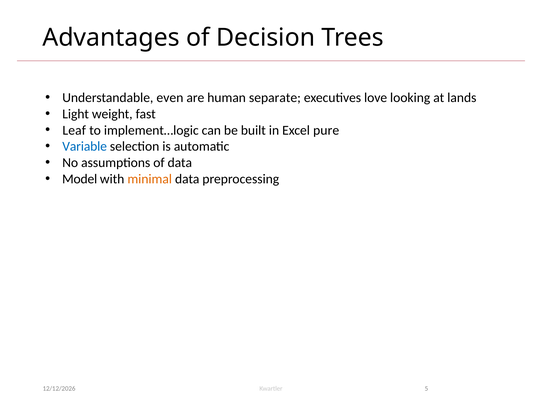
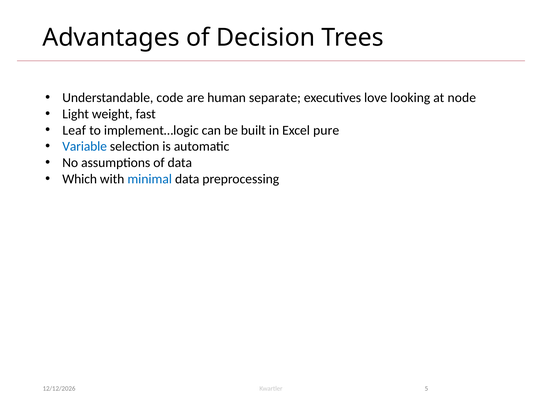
even: even -> code (170, 98)
lands: lands -> node (462, 98)
Model: Model -> Which (80, 179)
minimal colour: orange -> blue (150, 179)
